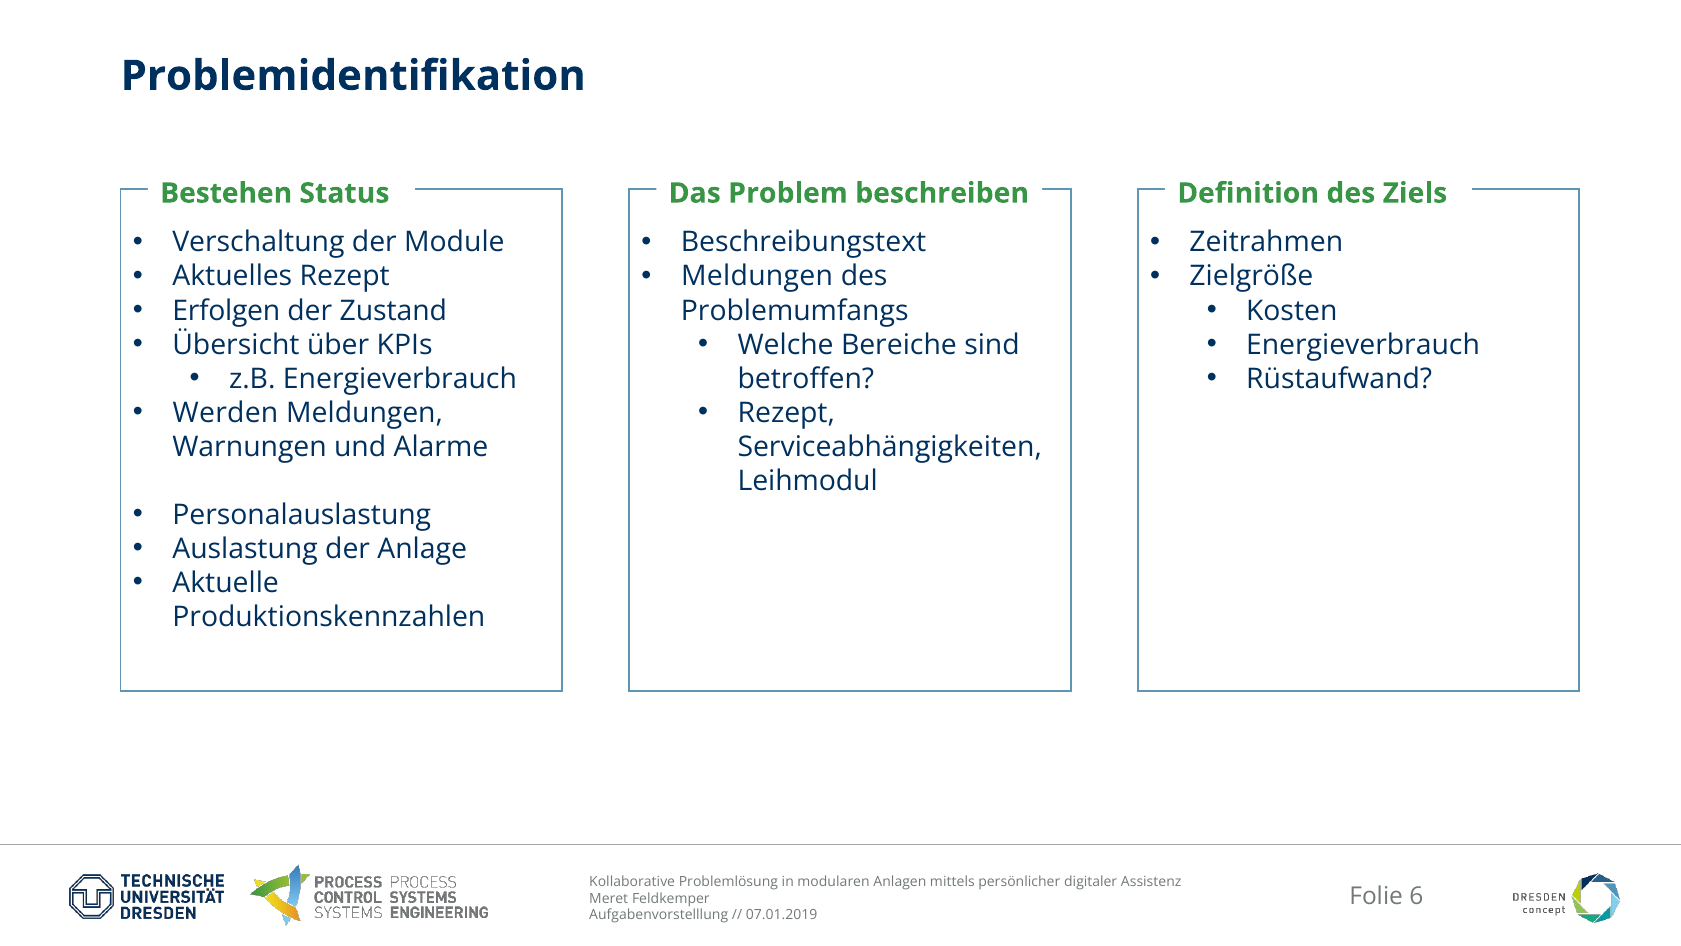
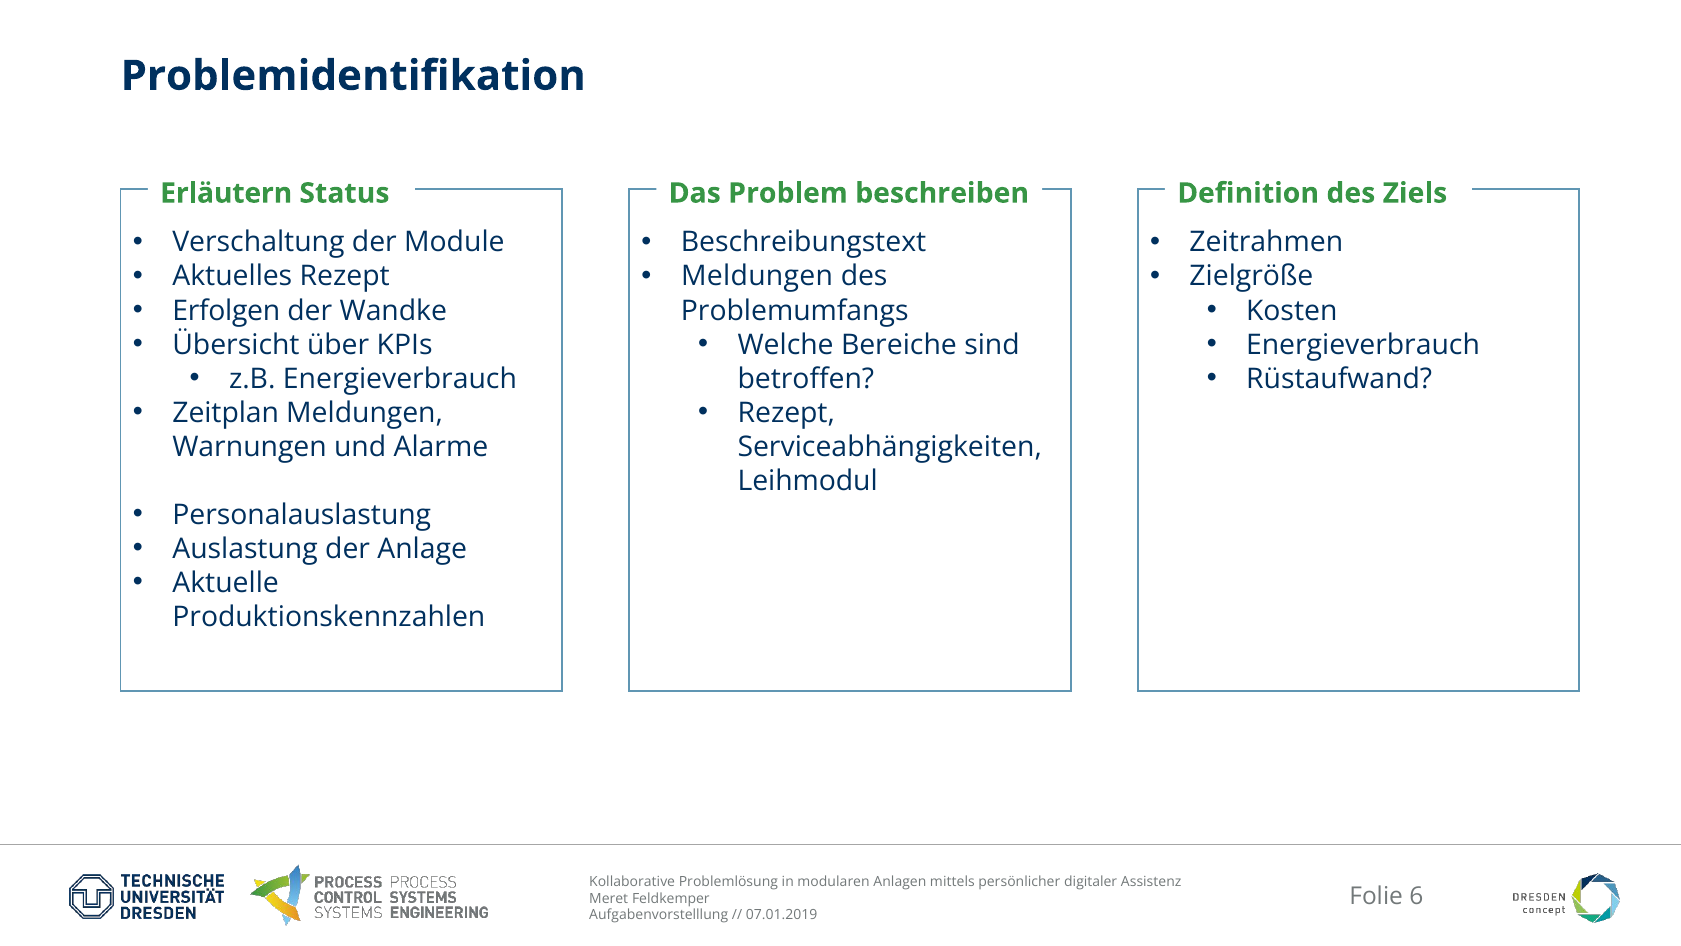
Bestehen: Bestehen -> Erläutern (226, 193)
Zustand: Zustand -> Wandke (393, 310)
Werden: Werden -> Zeitplan (226, 413)
